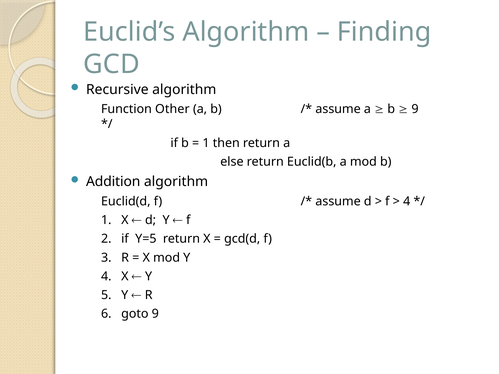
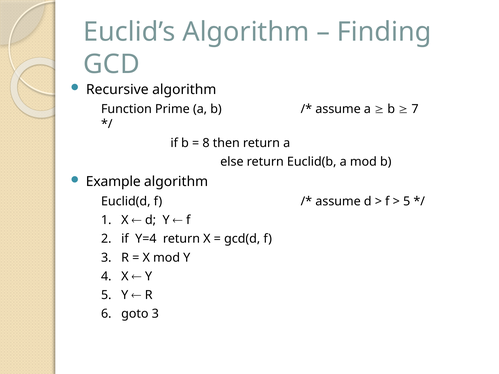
Other: Other -> Prime (172, 109)
9: 9 -> 7 (415, 109)
1: 1 -> 8 (206, 143)
Addition: Addition -> Example (113, 182)
4: 4 -> 5 (407, 201)
Y=5: Y=5 -> Y=4 (146, 239)
goto 9: 9 -> 3 (155, 314)
